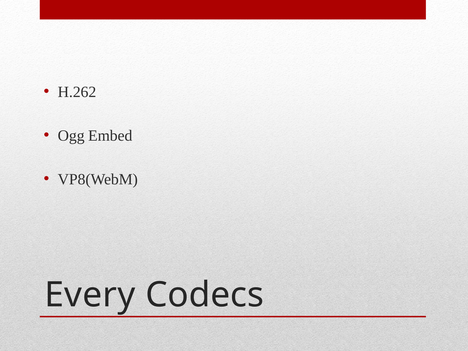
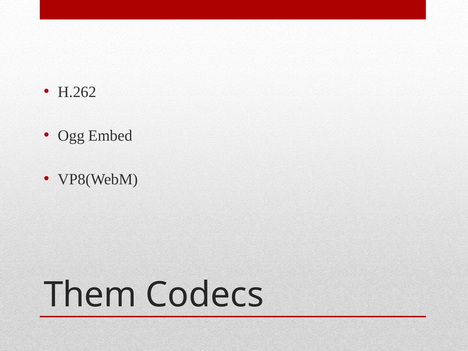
Every: Every -> Them (90, 295)
